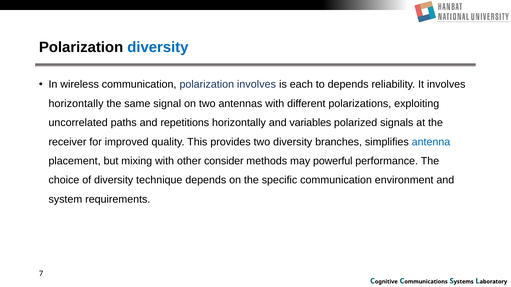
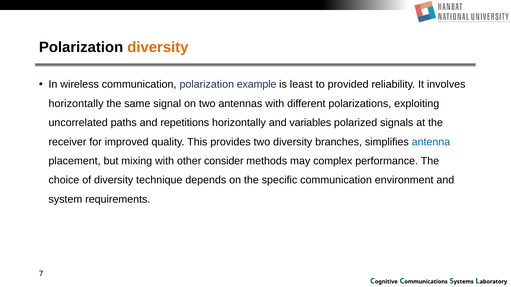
diversity colour: blue -> orange (158, 47)
polarization involves: involves -> example (257, 85)
each: each -> least (301, 85)
to depends: depends -> provided (348, 85)
powerful: powerful -> complex (333, 161)
